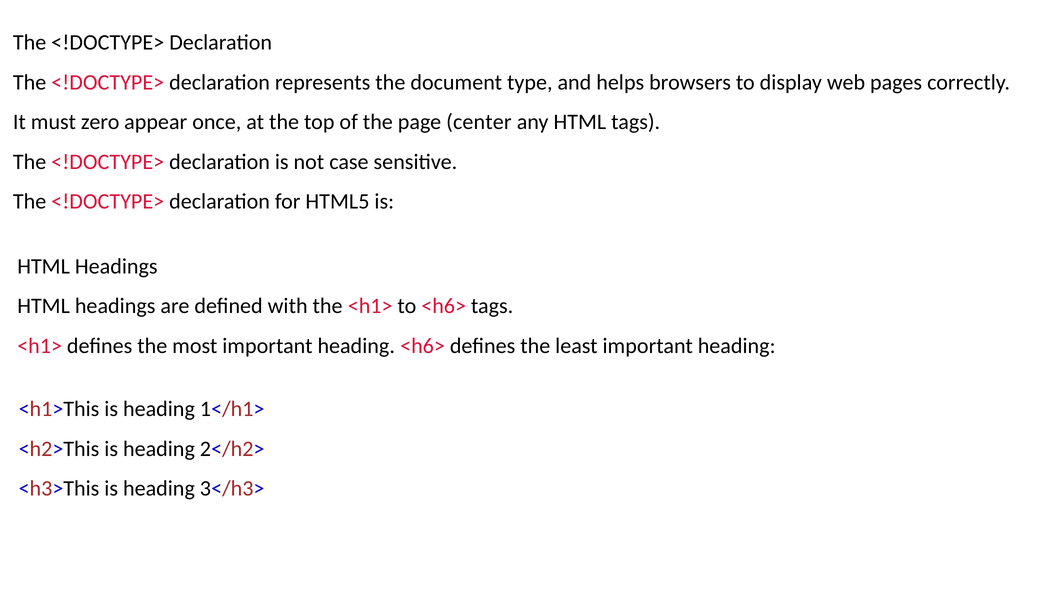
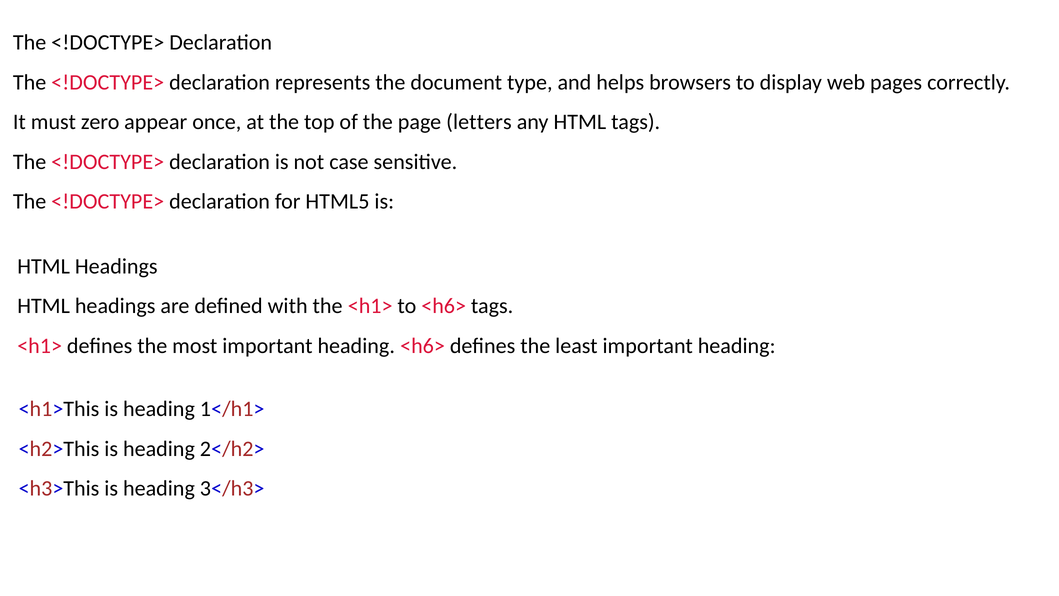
center: center -> letters (479, 122)
